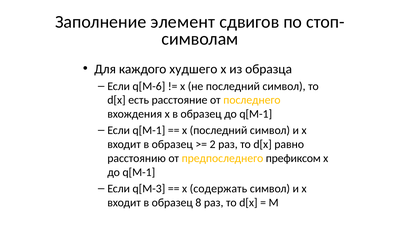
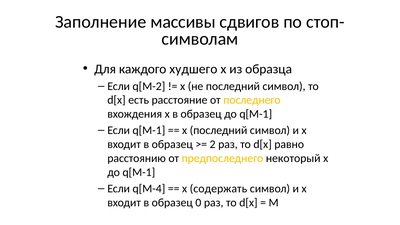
элемент: элемент -> массивы (183, 22)
q[M-6: q[M-6 -> q[M-2 (149, 86)
префиксом: префиксом -> некоторый (293, 158)
q[M-3: q[M-3 -> q[M-4 (149, 189)
8: 8 -> 0 (198, 203)
